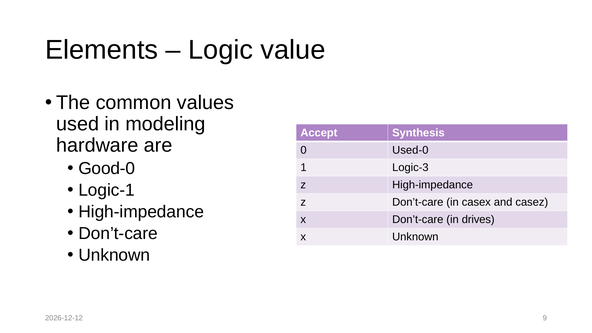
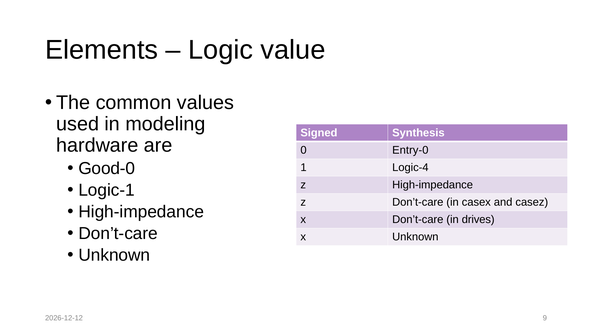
Accept: Accept -> Signed (319, 133)
Used-0: Used-0 -> Entry-0 (410, 150)
Logic-3: Logic-3 -> Logic-4 (410, 168)
